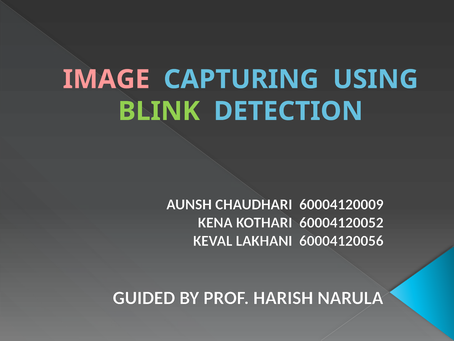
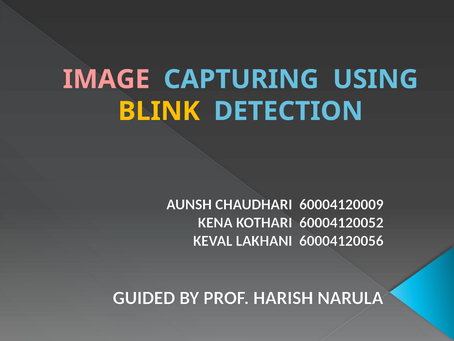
BLINK colour: light green -> yellow (159, 111)
